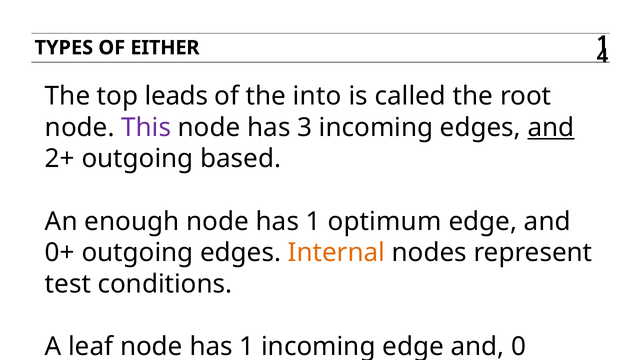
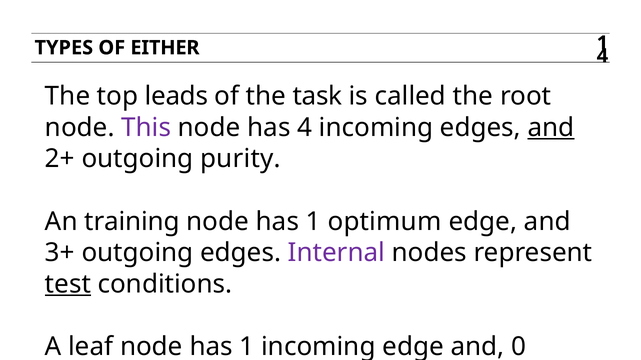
into: into -> task (318, 96)
has 3: 3 -> 4 (305, 127)
based: based -> purity (241, 159)
enough: enough -> training (132, 221)
0+: 0+ -> 3+ (60, 253)
Internal colour: orange -> purple (337, 253)
test underline: none -> present (68, 284)
